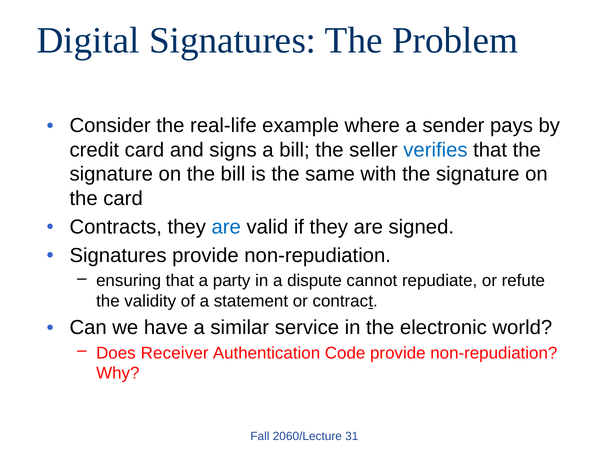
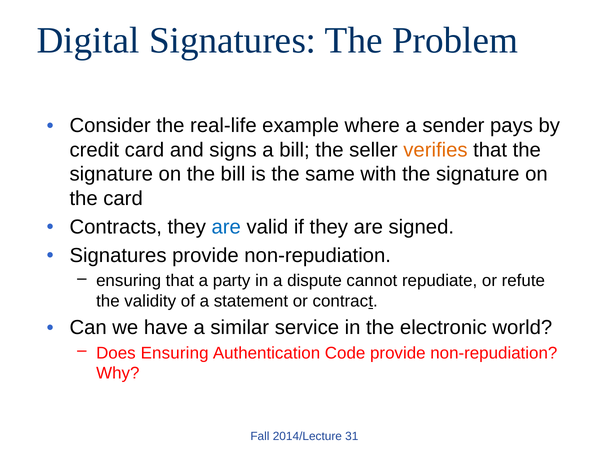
verifies colour: blue -> orange (435, 150)
Does Receiver: Receiver -> Ensuring (175, 354)
2060/Lecture: 2060/Lecture -> 2014/Lecture (307, 437)
